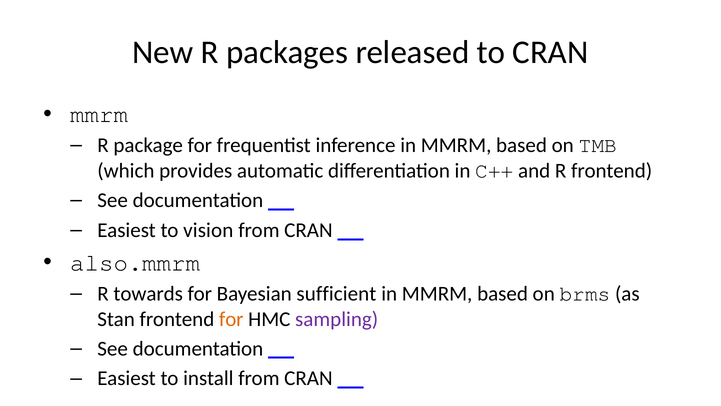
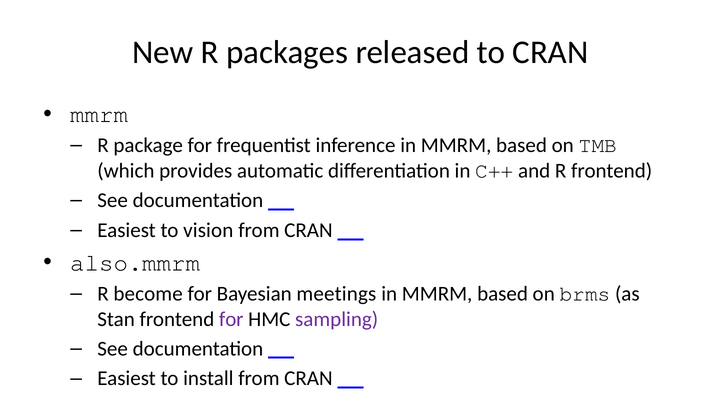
towards: towards -> become (148, 294)
sufficient: sufficient -> meetings (336, 294)
for colour: orange -> purple (231, 319)
